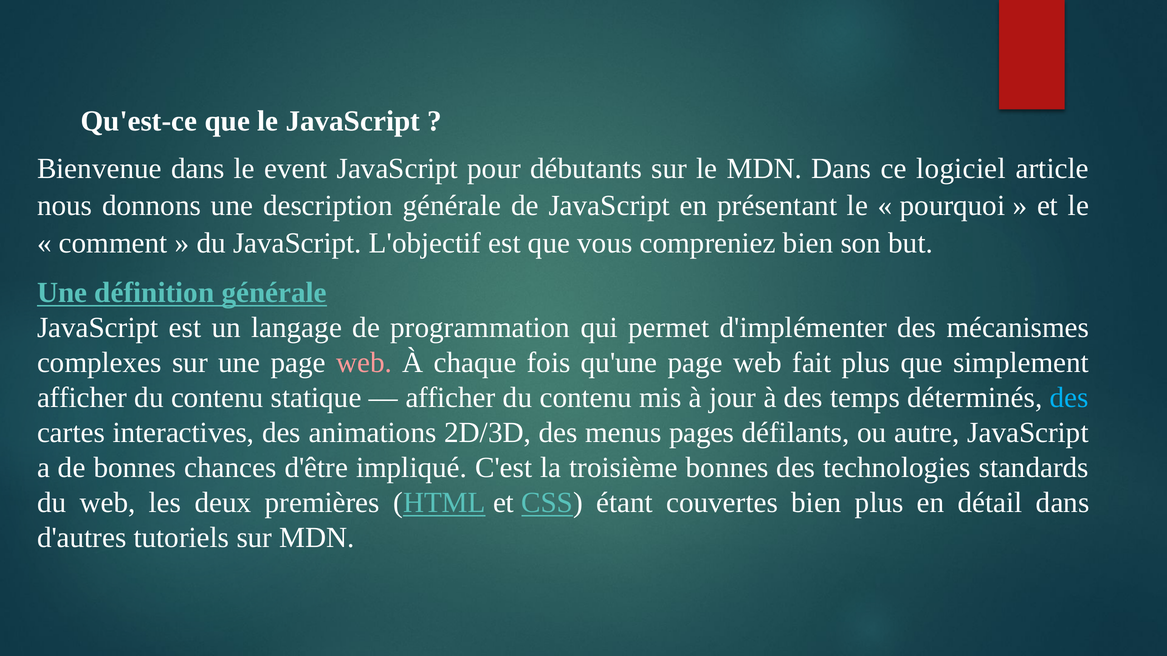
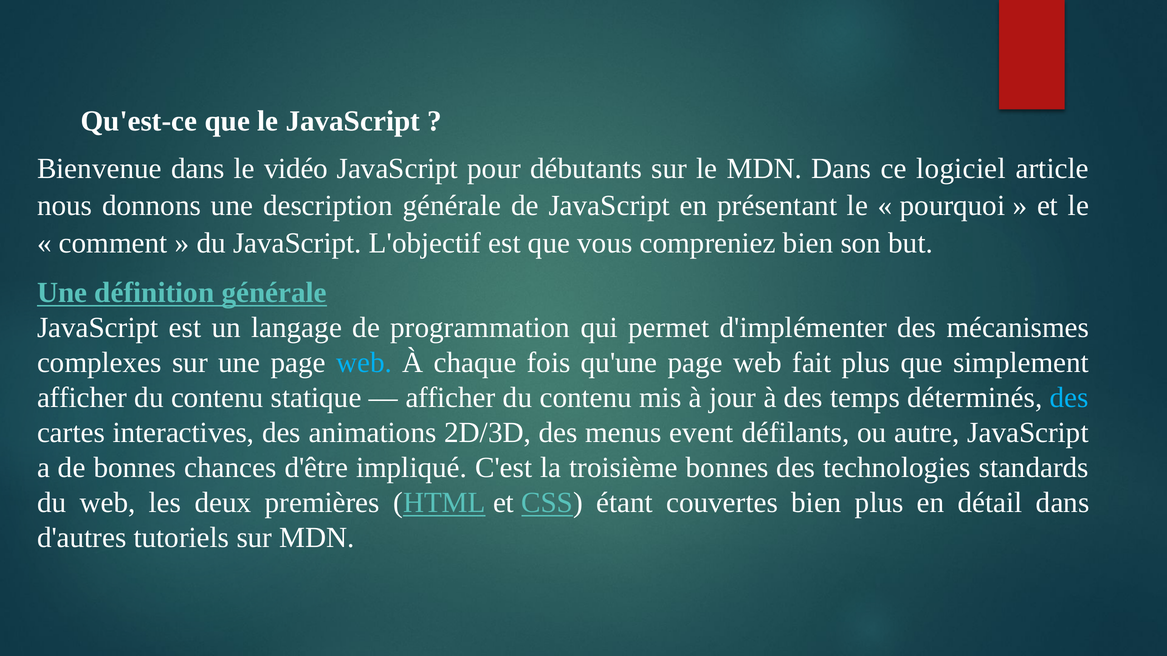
event: event -> vidéo (296, 169)
web colour: pink -> light blue (364, 363)
pages: pages -> event (701, 433)
